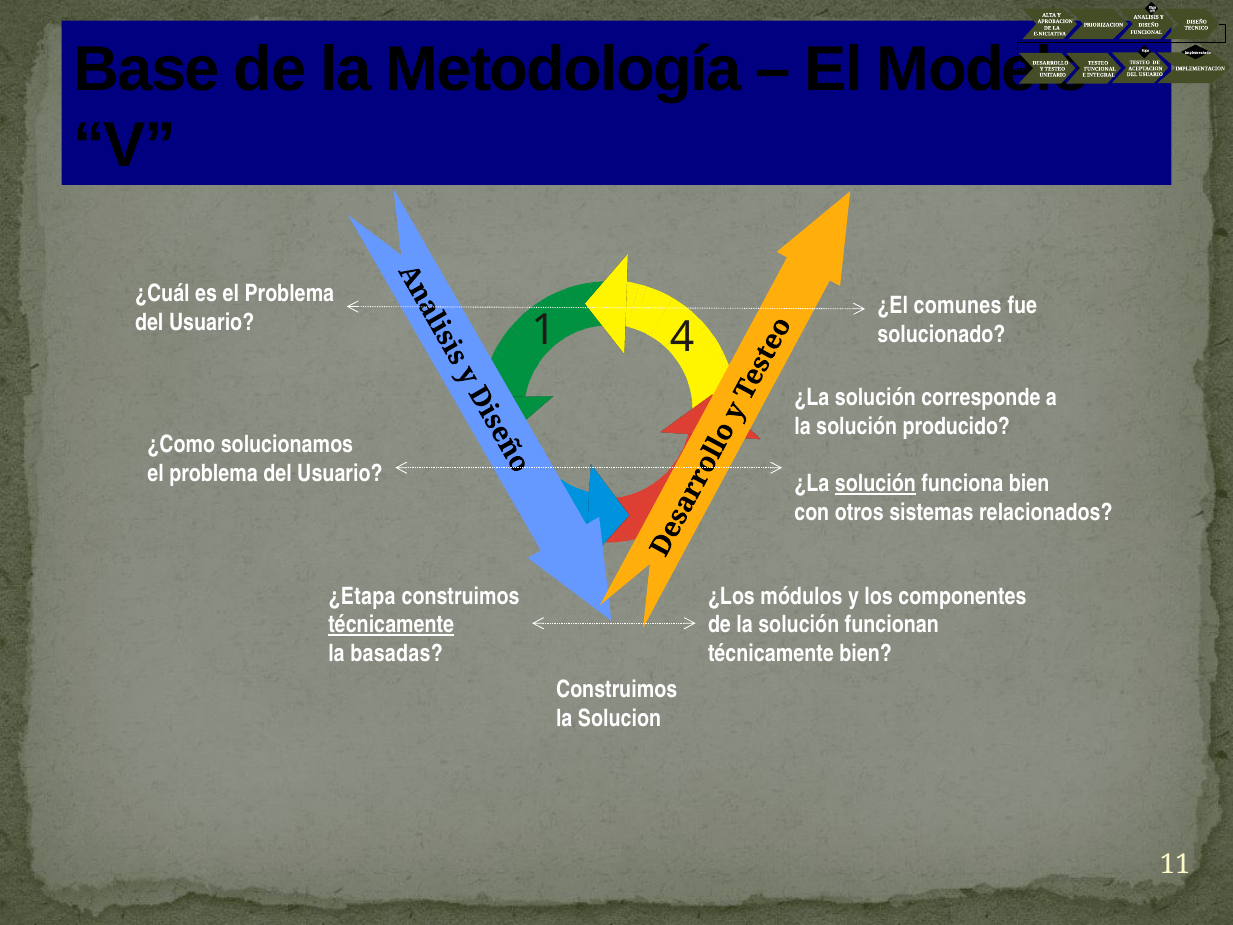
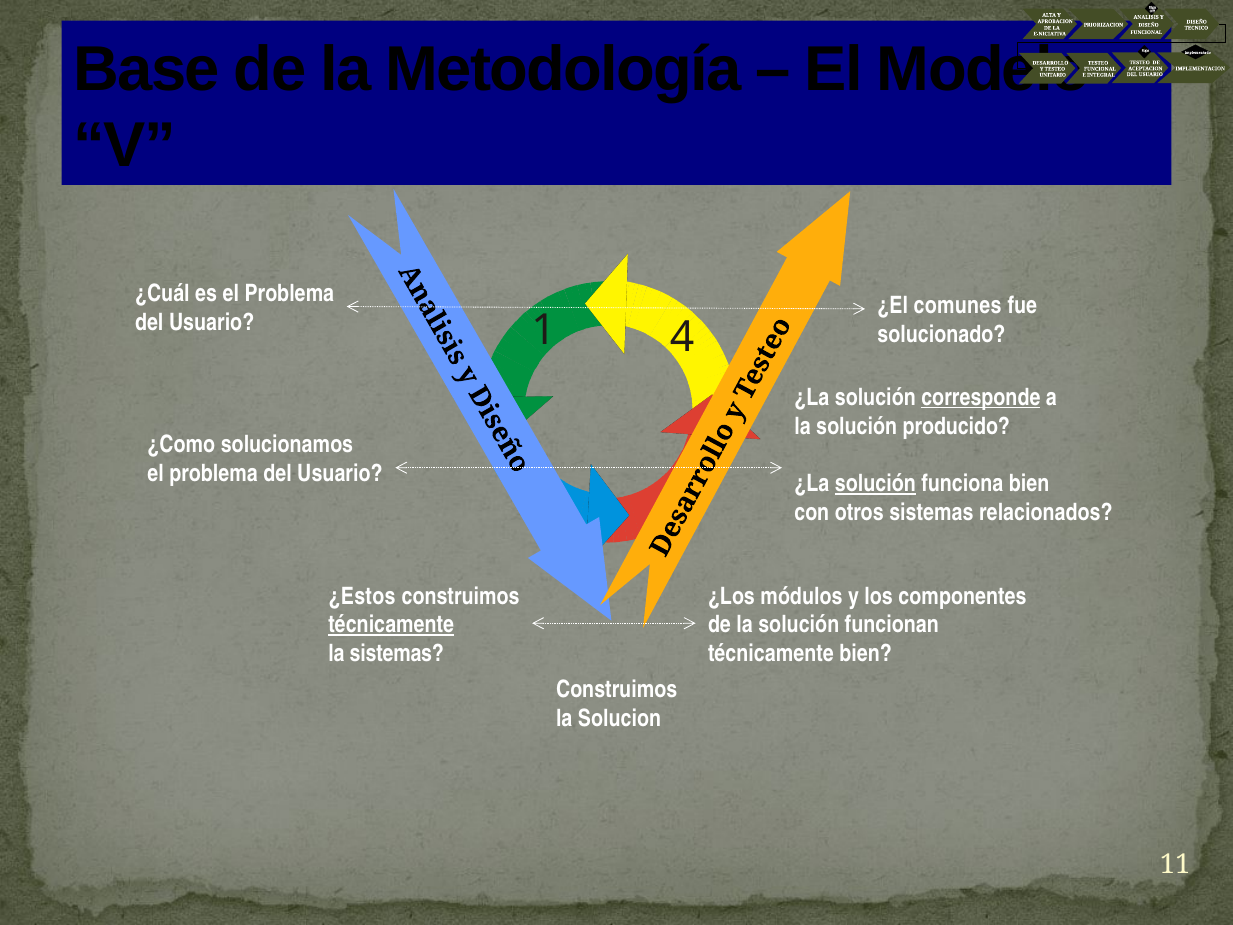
corresponde underline: none -> present (981, 397)
¿Etapa: ¿Etapa -> ¿Estos (362, 596)
la basadas: basadas -> sistemas (397, 654)
